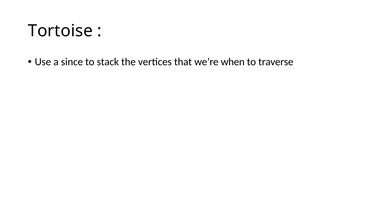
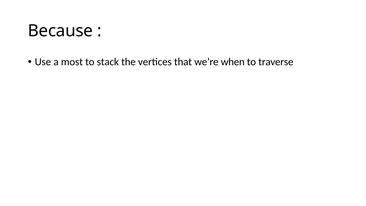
Tortoise: Tortoise -> Because (60, 31)
since: since -> most (72, 62)
